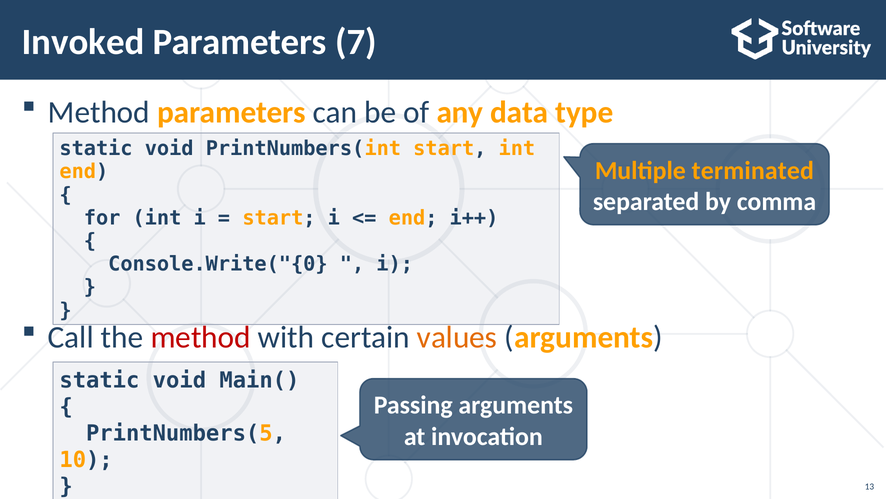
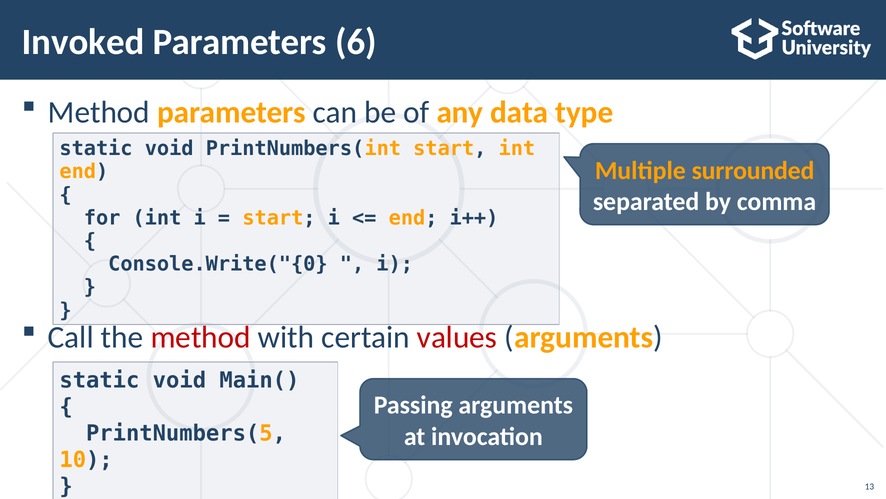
7: 7 -> 6 (356, 42)
terminated: terminated -> surrounded (753, 170)
values colour: orange -> red (457, 337)
